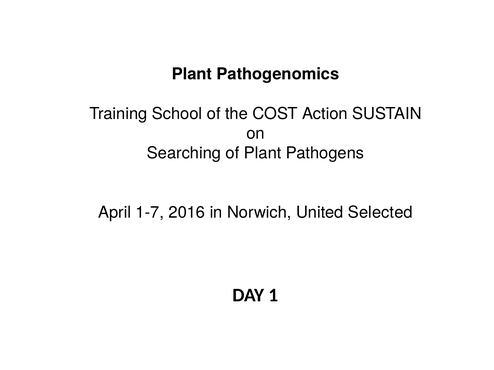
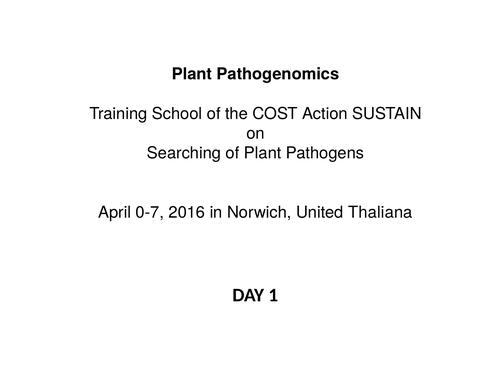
1-7: 1-7 -> 0-7 (150, 213)
Selected: Selected -> Thaliana (380, 213)
